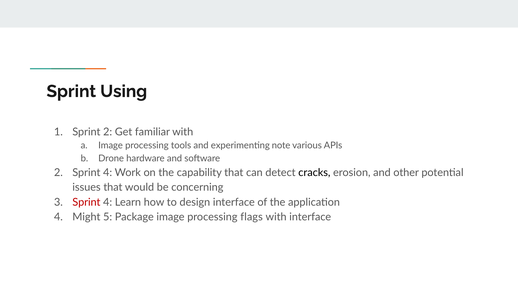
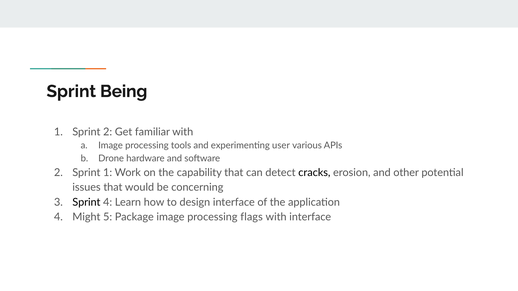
Using: Using -> Being (124, 91)
note: note -> user (281, 146)
2 Sprint 4: 4 -> 1 (108, 173)
Sprint colour: red -> black (86, 202)
